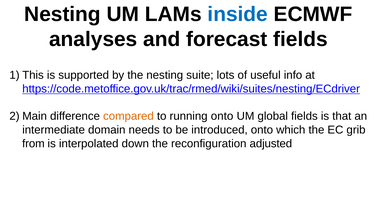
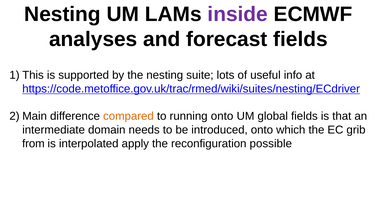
inside colour: blue -> purple (238, 14)
down: down -> apply (135, 144)
adjusted: adjusted -> possible (271, 144)
